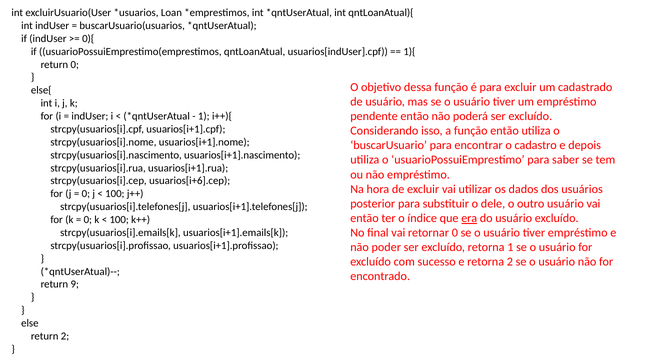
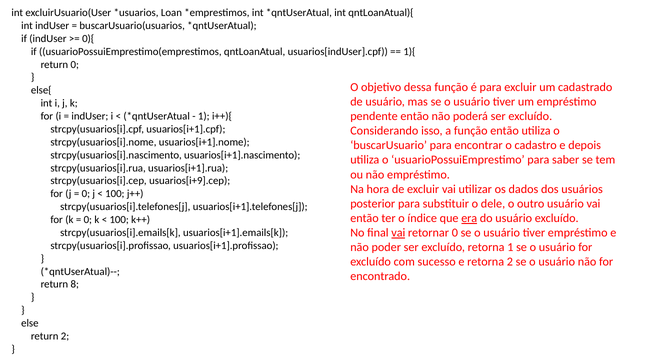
usuarios[i+6].cep: usuarios[i+6].cep -> usuarios[i+9].cep (190, 181)
vai underline: none -> present (398, 233)
9: 9 -> 8 (75, 285)
